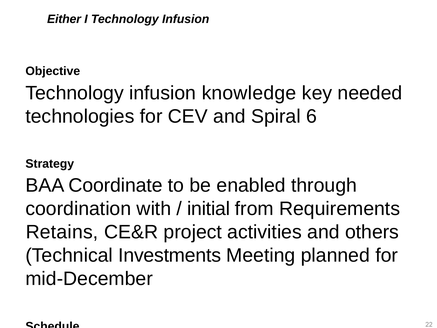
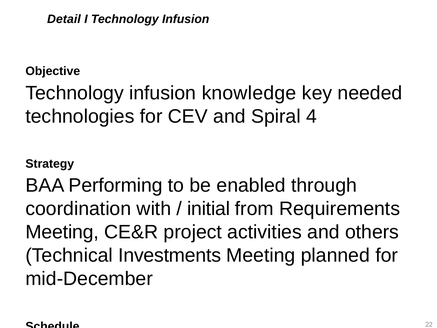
Either: Either -> Detail (64, 19)
6: 6 -> 4 (312, 116)
Coordinate: Coordinate -> Performing (116, 185)
Retains: Retains -> Meeting (62, 232)
